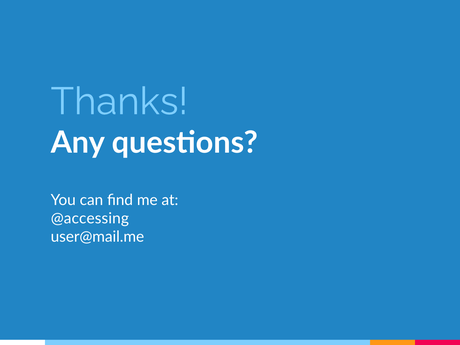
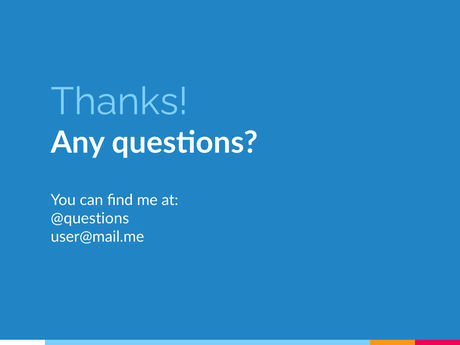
@accessing: @accessing -> @questions (90, 218)
